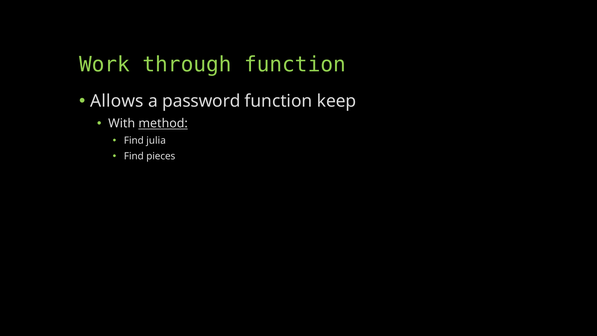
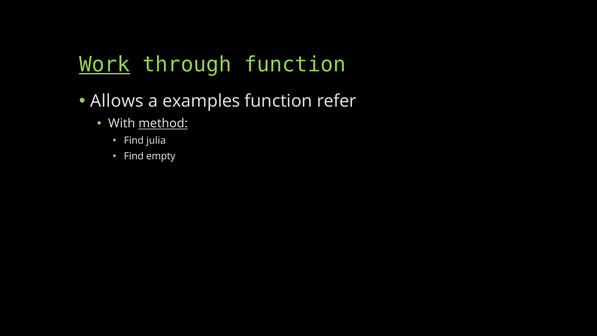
Work underline: none -> present (105, 65)
password: password -> examples (201, 101)
keep: keep -> refer (337, 101)
pieces: pieces -> empty (161, 156)
